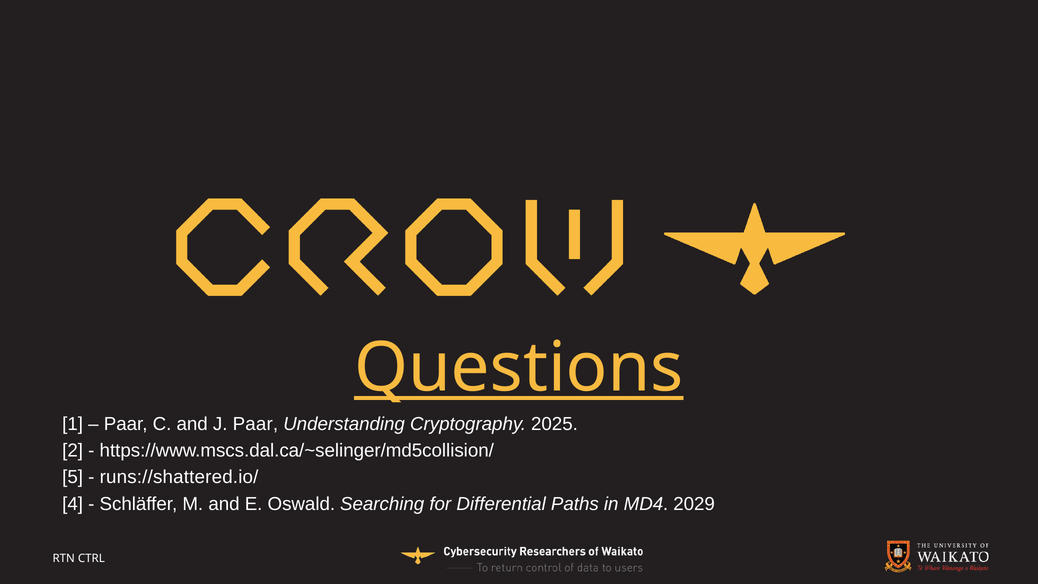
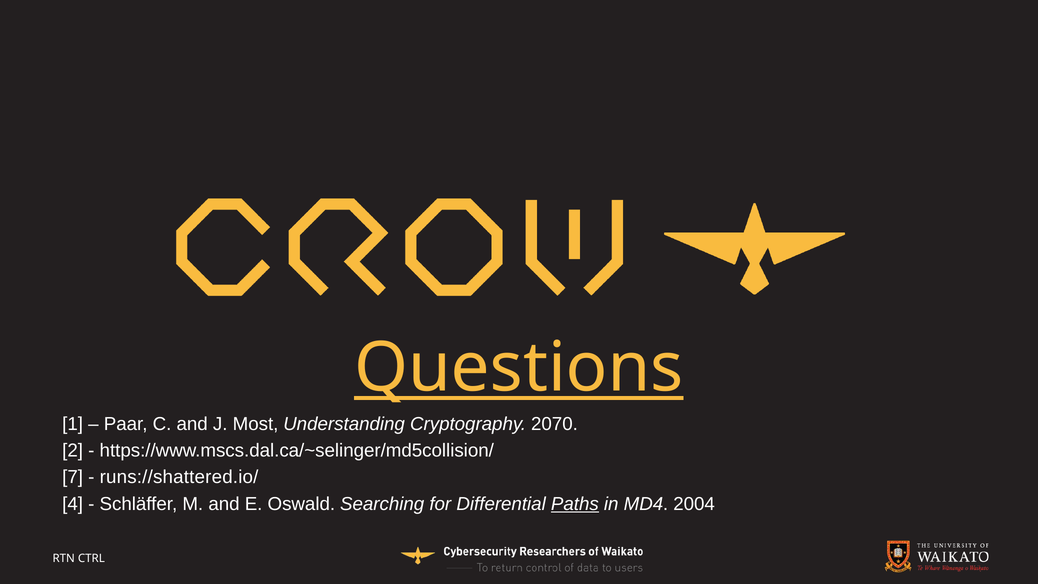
J Paar: Paar -> Most (256, 424)
2025: 2025 -> 2070 (554, 424)
5: 5 -> 7 (73, 477)
Paths underline: none -> present (575, 504)
2029: 2029 -> 2004 (694, 504)
